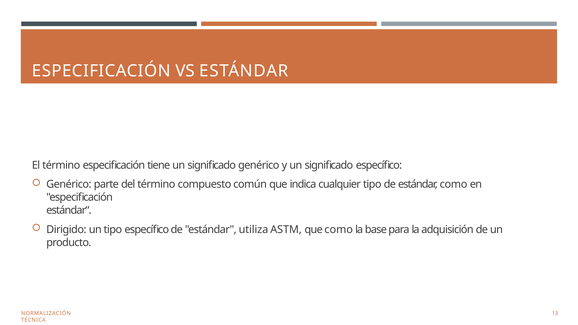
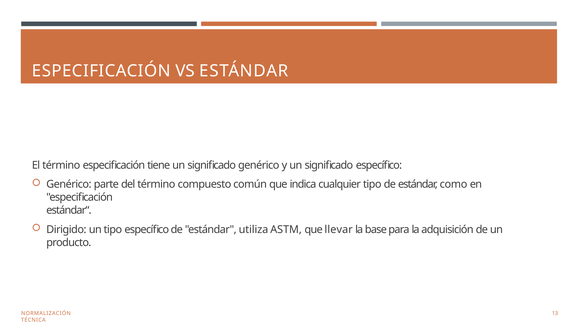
que como: como -> llevar (339, 230)
